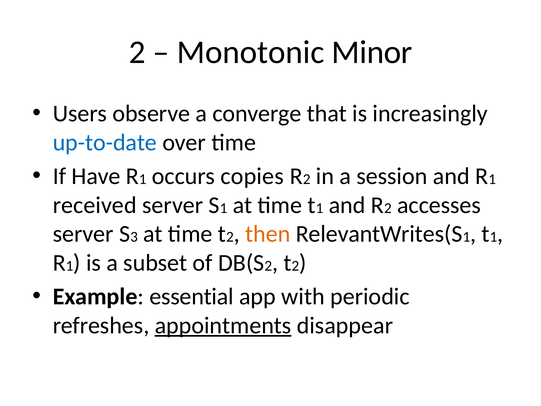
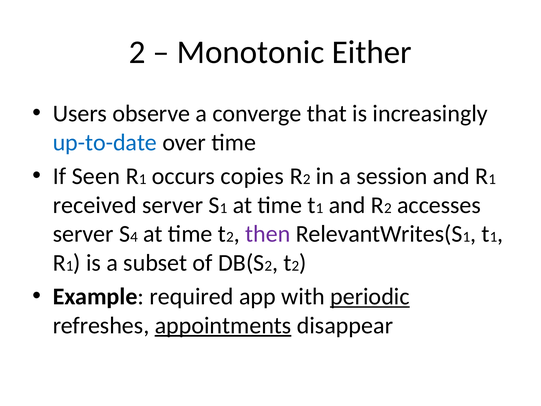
Minor: Minor -> Either (372, 52)
Have: Have -> Seen (96, 176)
3: 3 -> 4 (134, 237)
then colour: orange -> purple (268, 234)
essential: essential -> required (191, 296)
periodic underline: none -> present (370, 296)
